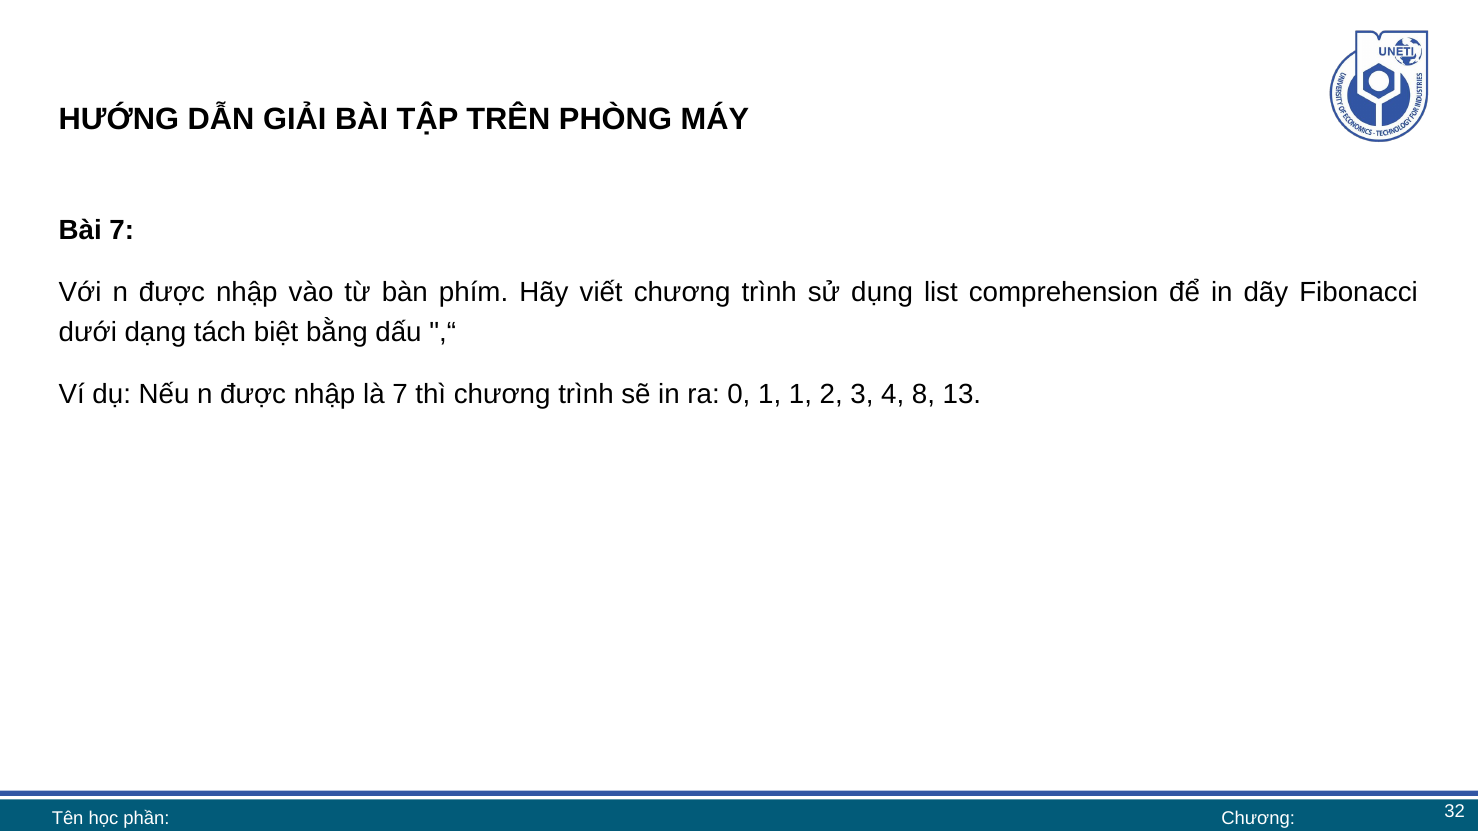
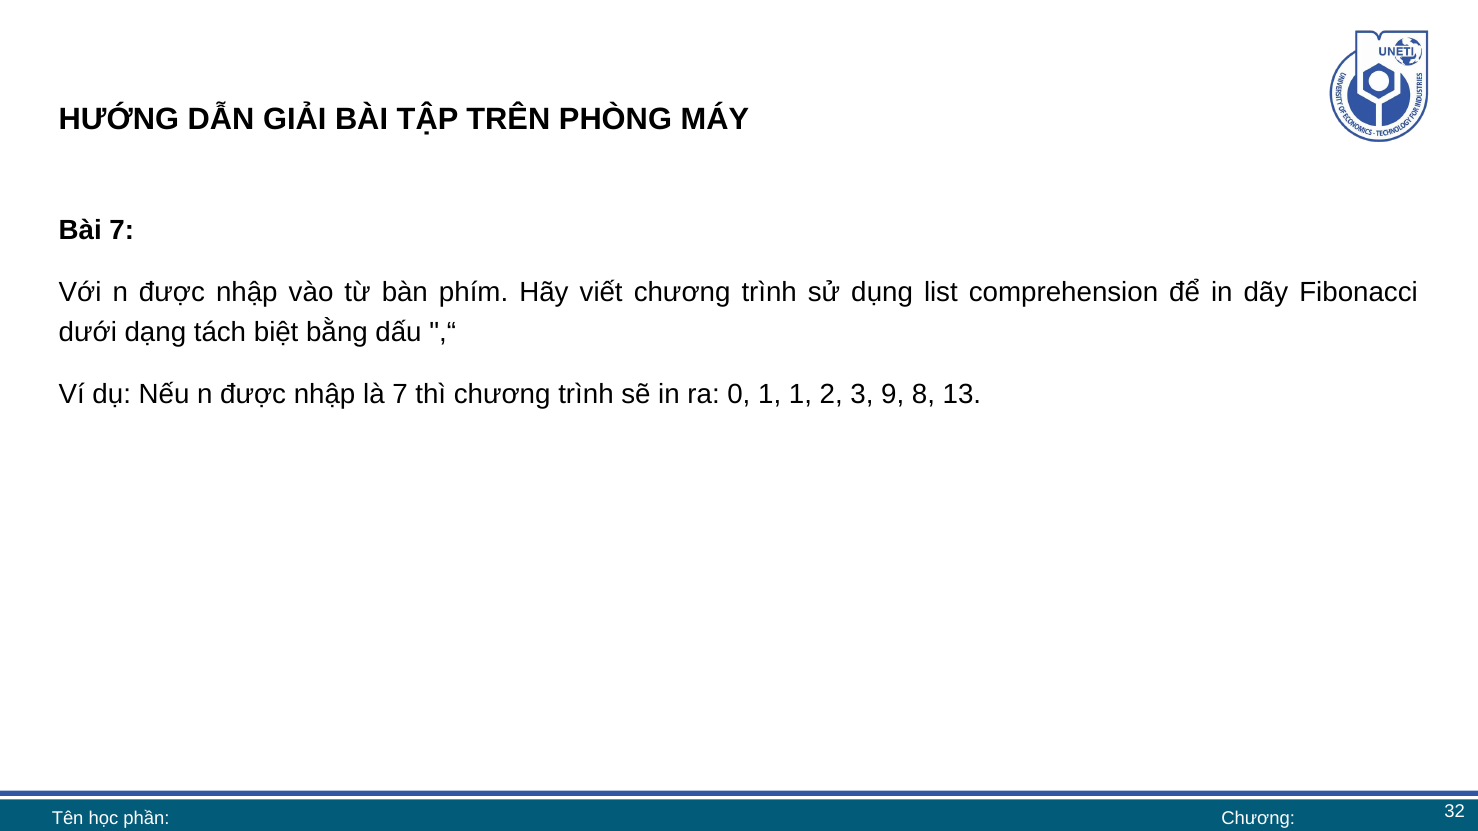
4: 4 -> 9 (893, 394)
